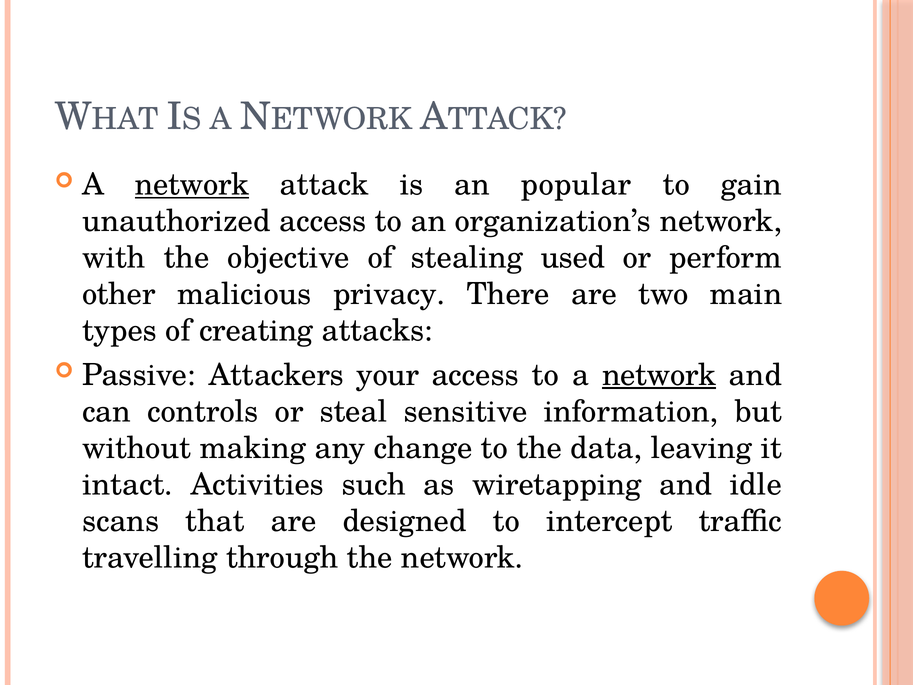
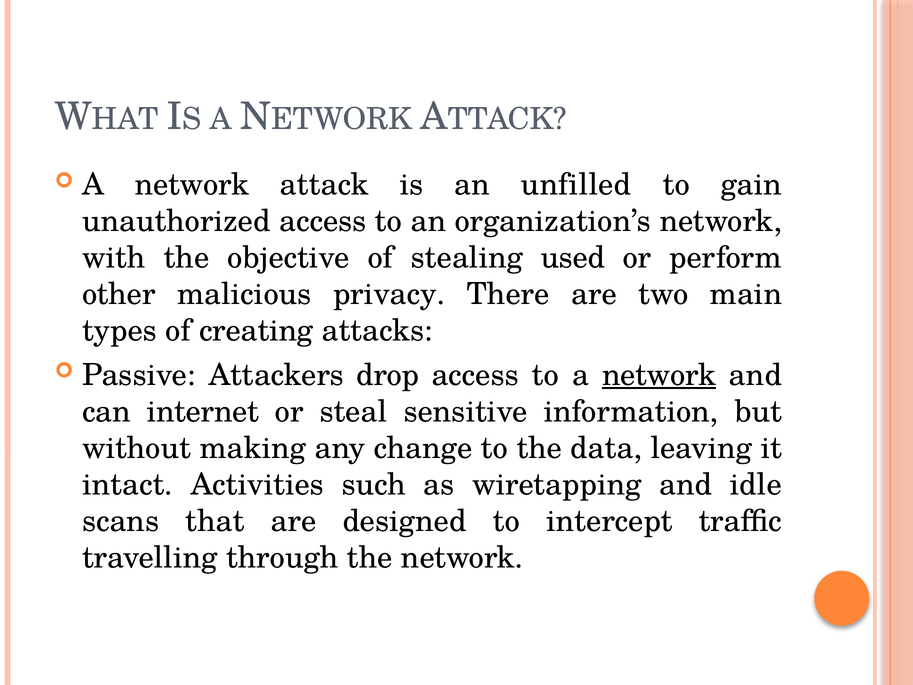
network underline: present -> none (192, 185)
popular: popular -> unfilled (576, 185)
your: your -> drop (388, 375)
controls: controls -> internet (203, 411)
